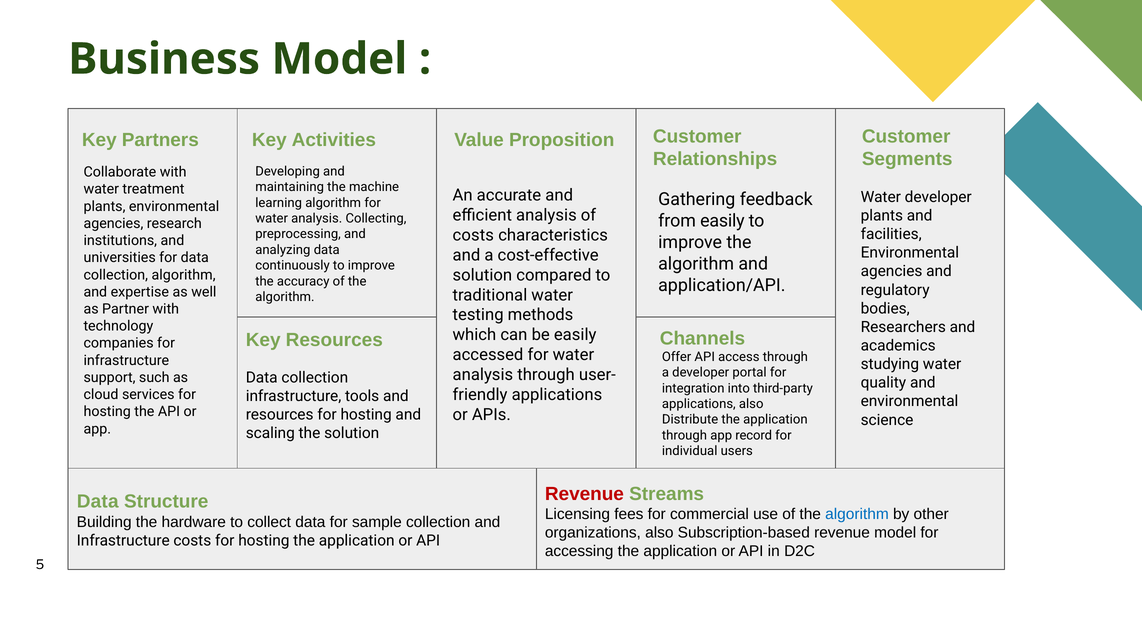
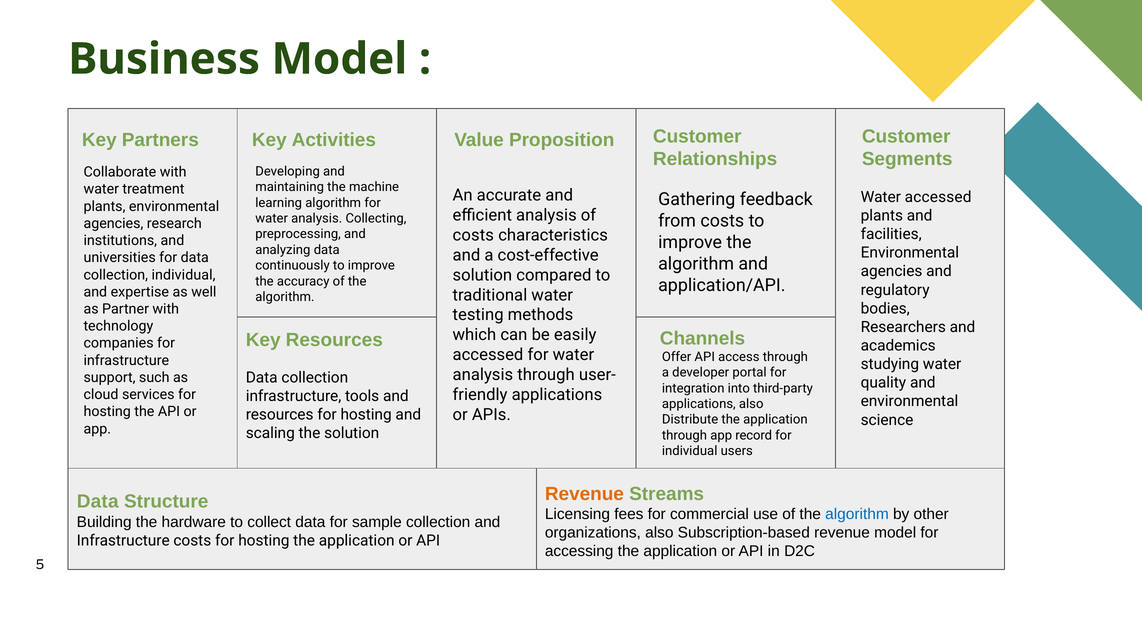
Water developer: developer -> accessed (938, 197)
from easily: easily -> costs (722, 221)
collection algorithm: algorithm -> individual (184, 275)
Revenue colour: red -> orange (584, 494)
